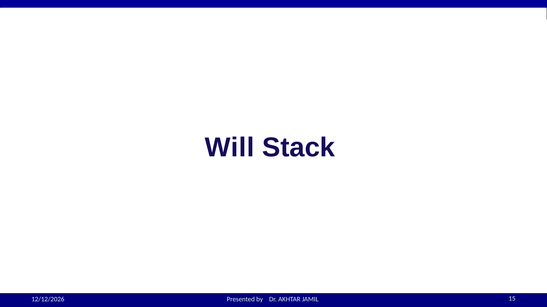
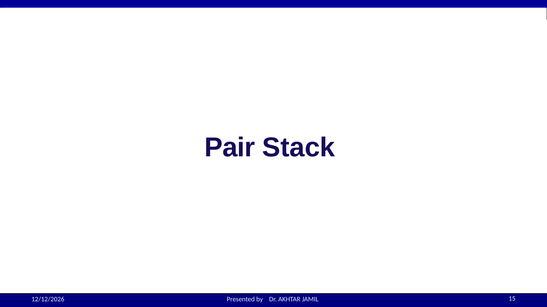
Will: Will -> Pair (230, 148)
